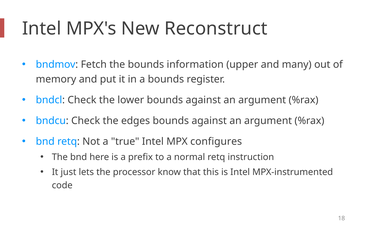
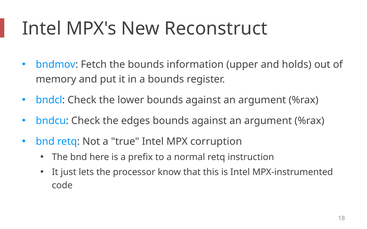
many: many -> holds (297, 65)
configures: configures -> corruption (216, 142)
